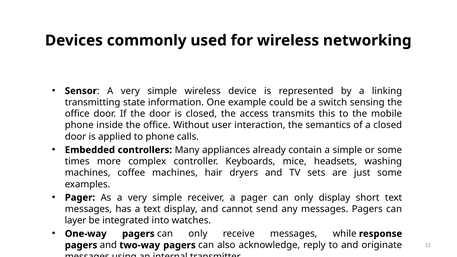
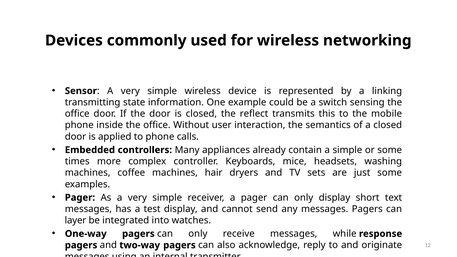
access: access -> reflect (254, 114)
a text: text -> test (152, 209)
